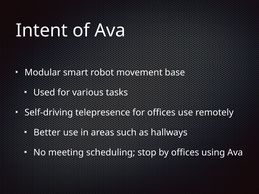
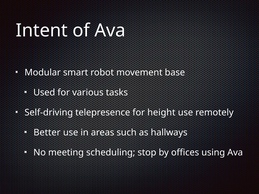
for offices: offices -> height (161, 113)
